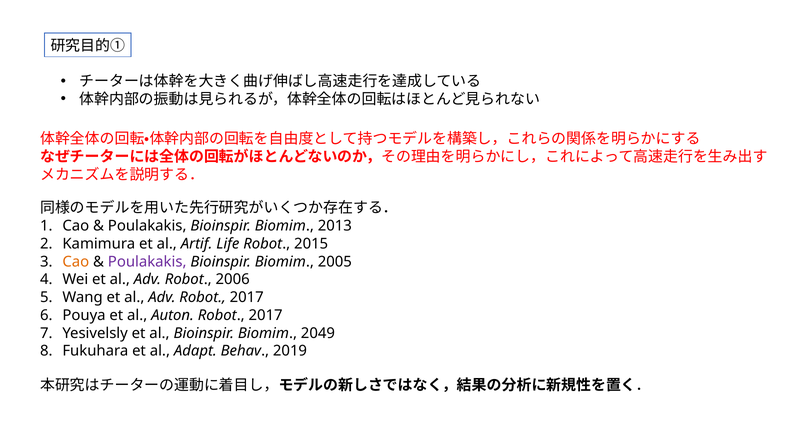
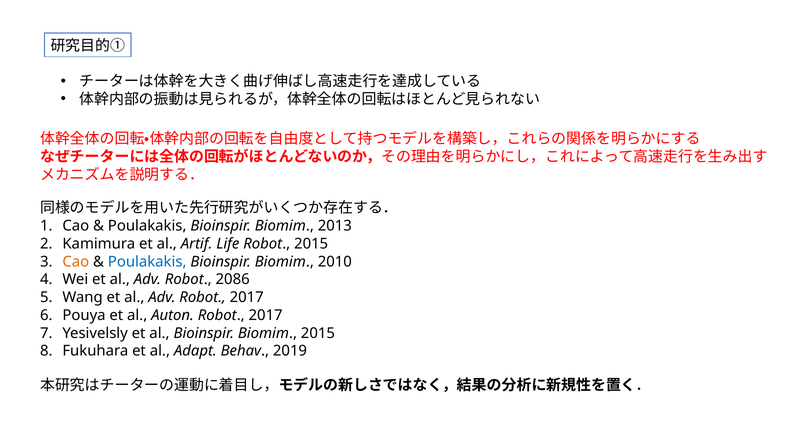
Poulakakis colour: purple -> blue (147, 262)
2005: 2005 -> 2010 (335, 262)
2006: 2006 -> 2086 (233, 280)
Biomim 2049: 2049 -> 2015 (318, 333)
